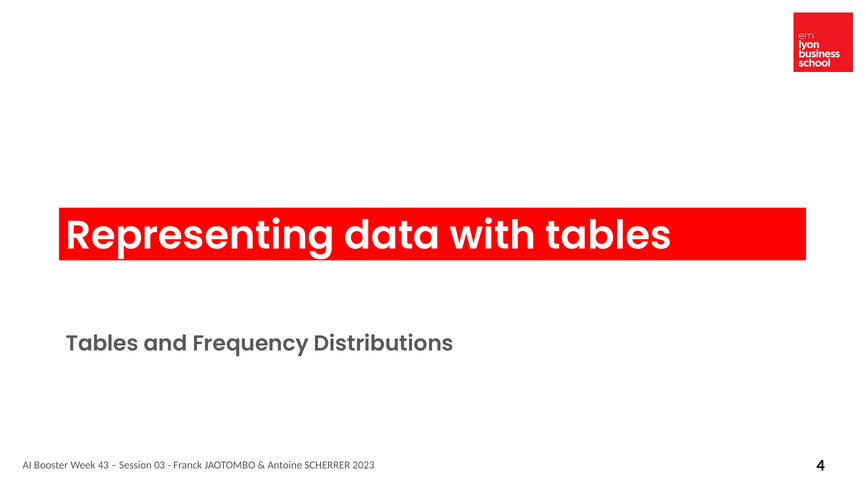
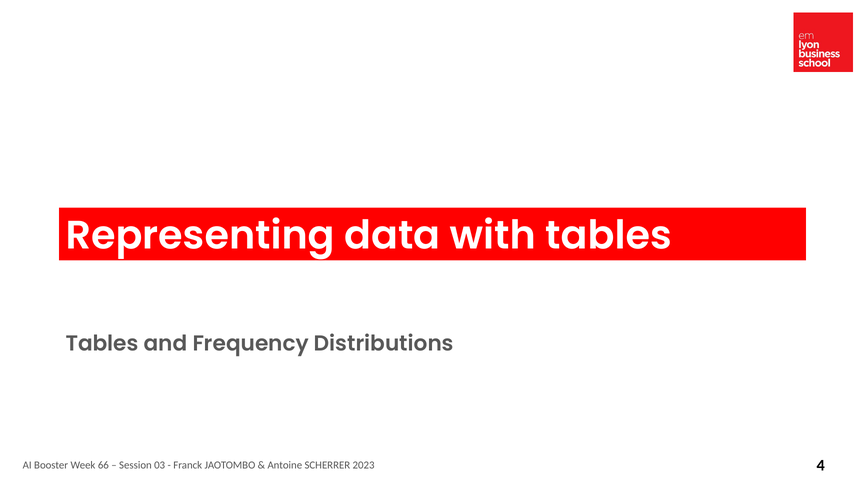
43: 43 -> 66 (103, 465)
